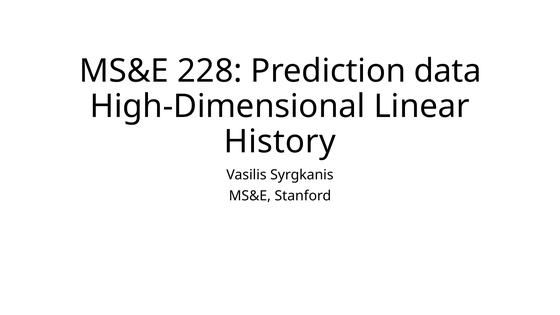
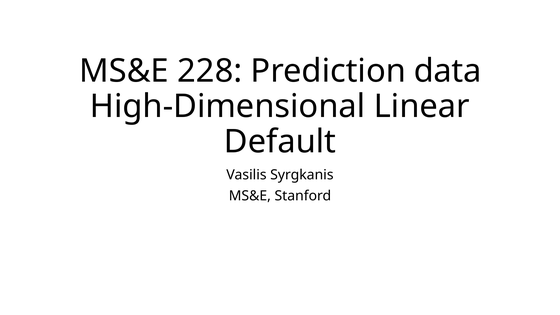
History: History -> Default (280, 142)
